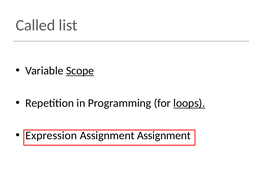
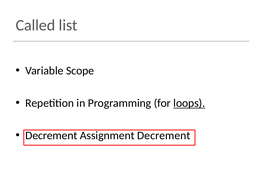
Scope underline: present -> none (80, 71)
Expression: Expression -> Decrement (51, 136)
Assignment Assignment: Assignment -> Decrement (164, 136)
